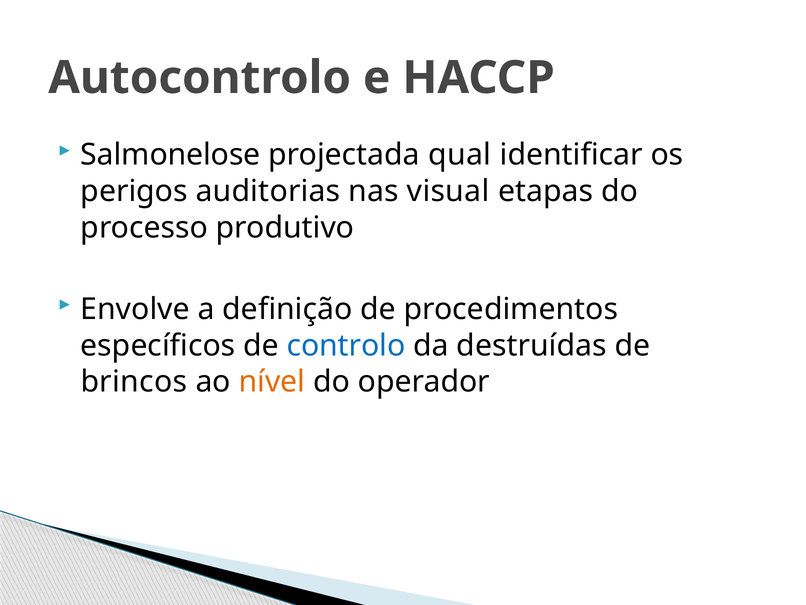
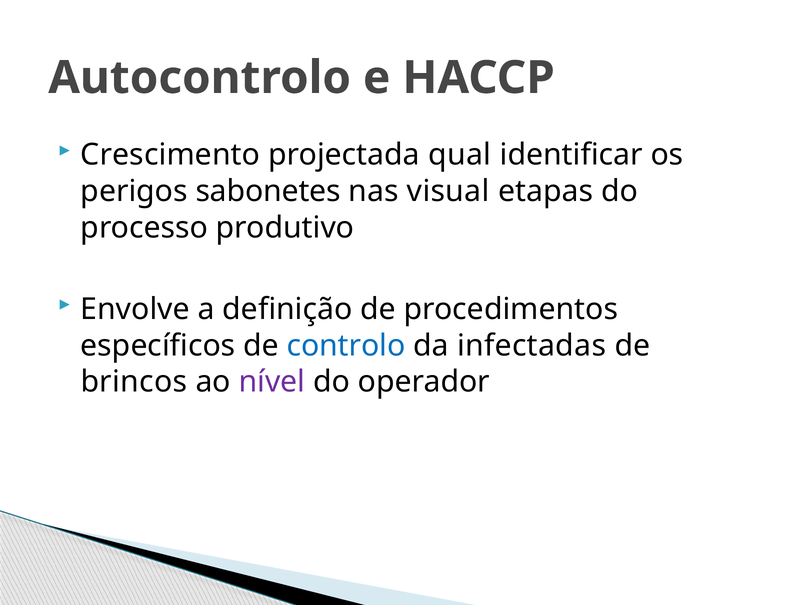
Salmonelose: Salmonelose -> Crescimento (170, 155)
auditorias: auditorias -> sabonetes (268, 191)
destruídas: destruídas -> infectadas (532, 345)
nível colour: orange -> purple (272, 382)
